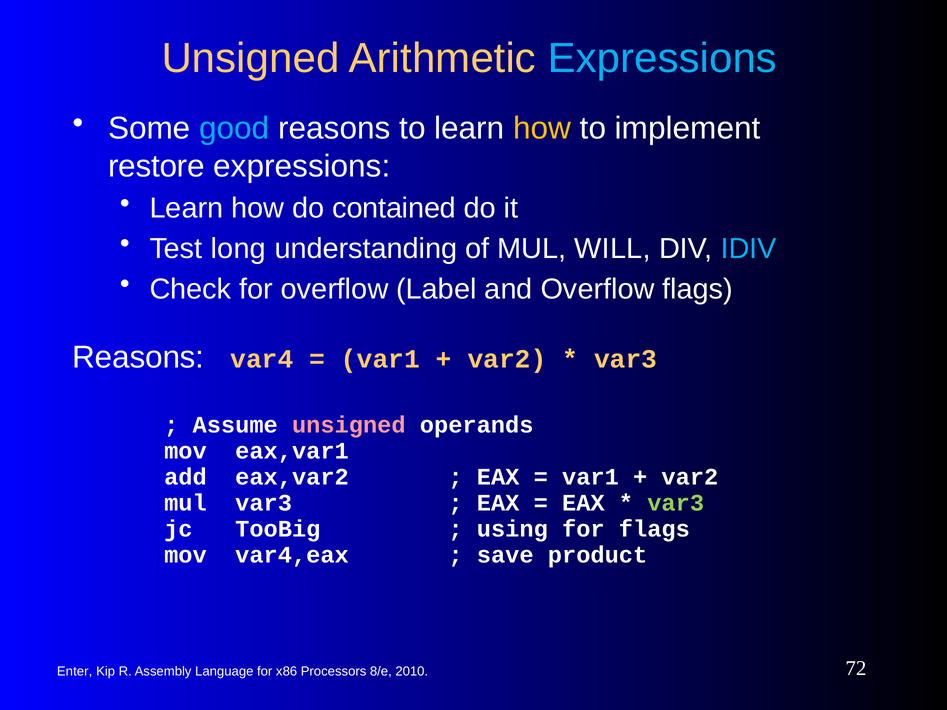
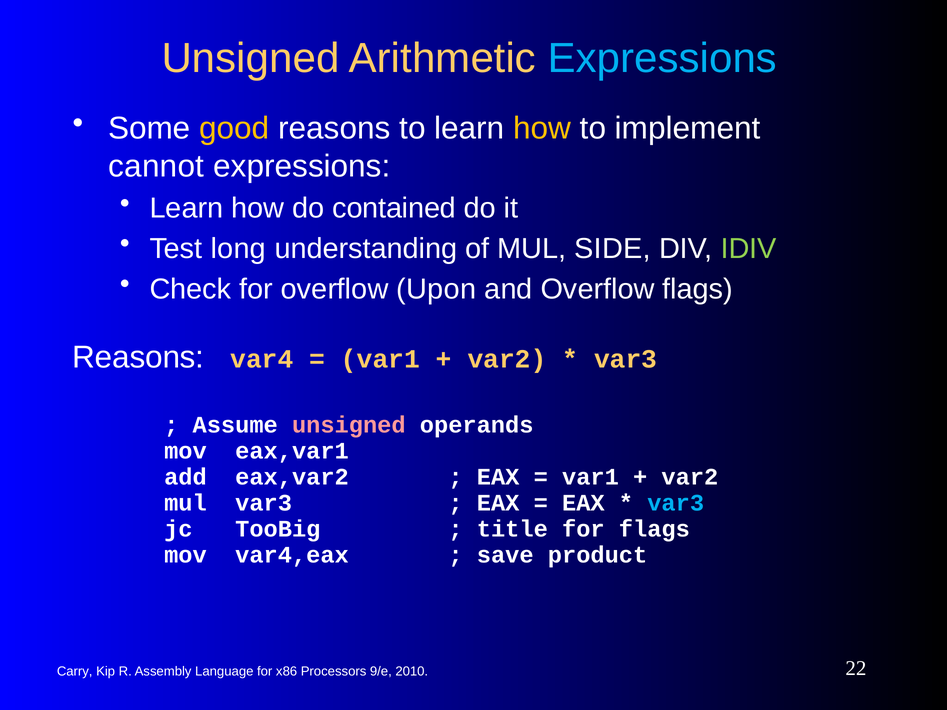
good colour: light blue -> yellow (234, 128)
restore: restore -> cannot (156, 166)
WILL: WILL -> SIDE (613, 249)
IDIV colour: light blue -> light green (749, 249)
Label: Label -> Upon (436, 289)
var3 colour: light green -> light blue (676, 503)
using: using -> title (512, 529)
Enter: Enter -> Carry (75, 672)
8/e: 8/e -> 9/e (381, 672)
72: 72 -> 22 (856, 668)
